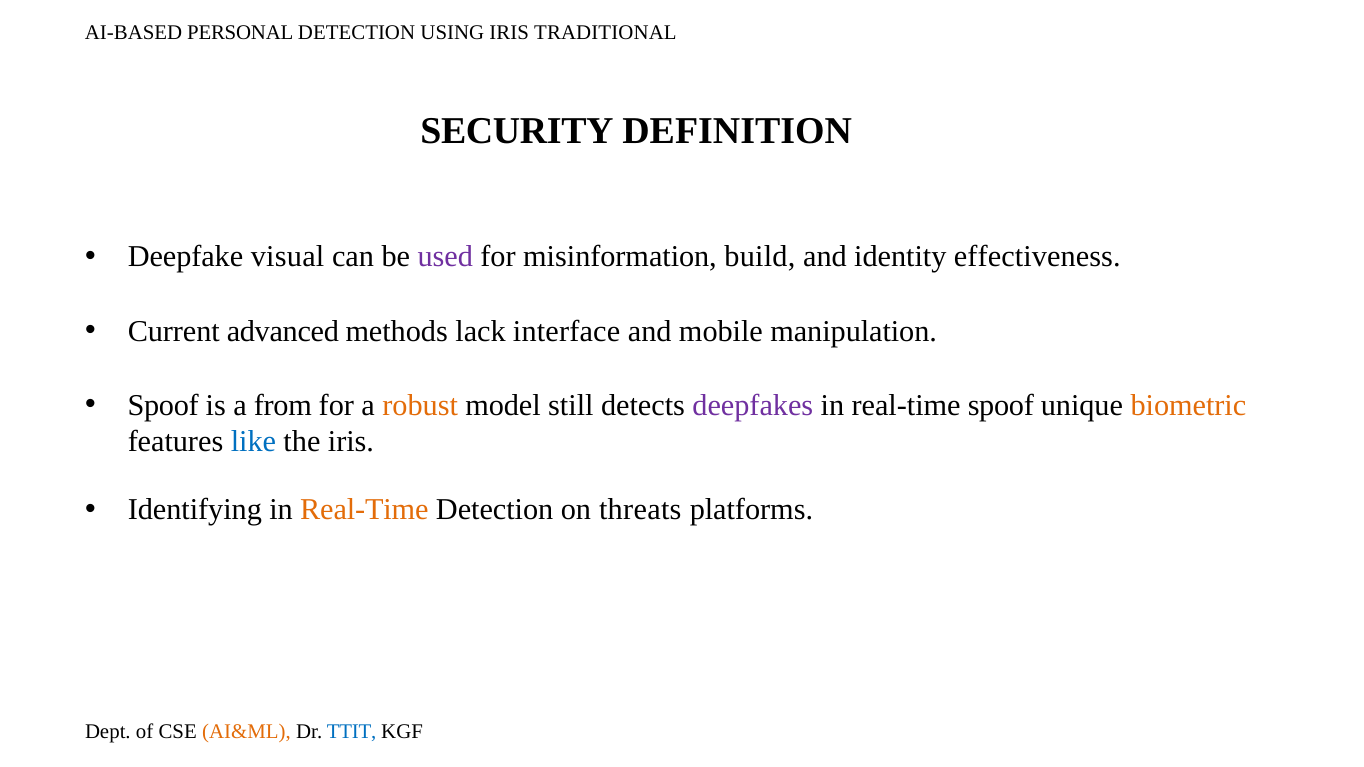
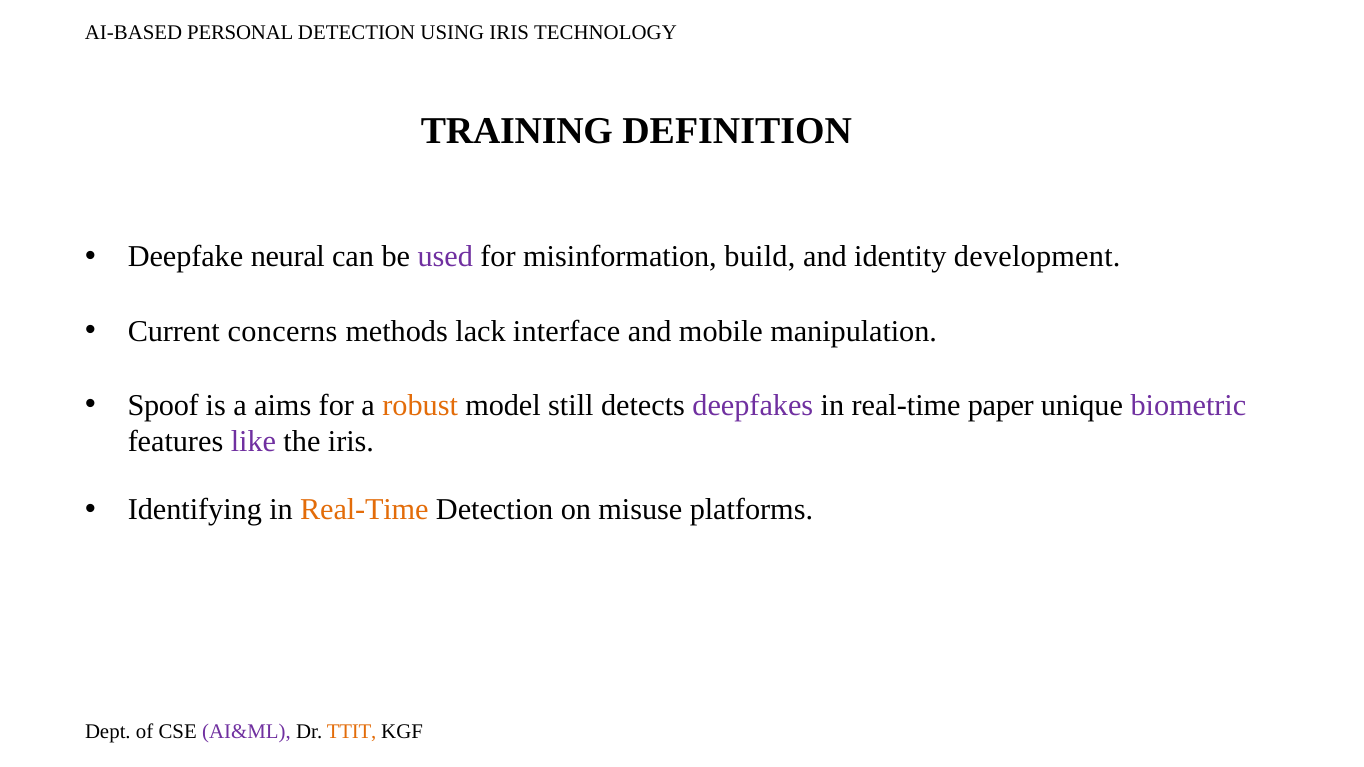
TRADITIONAL: TRADITIONAL -> TECHNOLOGY (605, 33)
SECURITY: SECURITY -> TRAINING (517, 131)
visual: visual -> neural (288, 257)
effectiveness: effectiveness -> development (1037, 257)
advanced: advanced -> concerns (283, 331)
from: from -> aims (283, 405)
real-time spoof: spoof -> paper (1001, 405)
biometric colour: orange -> purple (1188, 405)
like colour: blue -> purple (253, 442)
threats: threats -> misuse (640, 510)
AI&ML colour: orange -> purple (247, 732)
TTIT colour: blue -> orange (352, 732)
